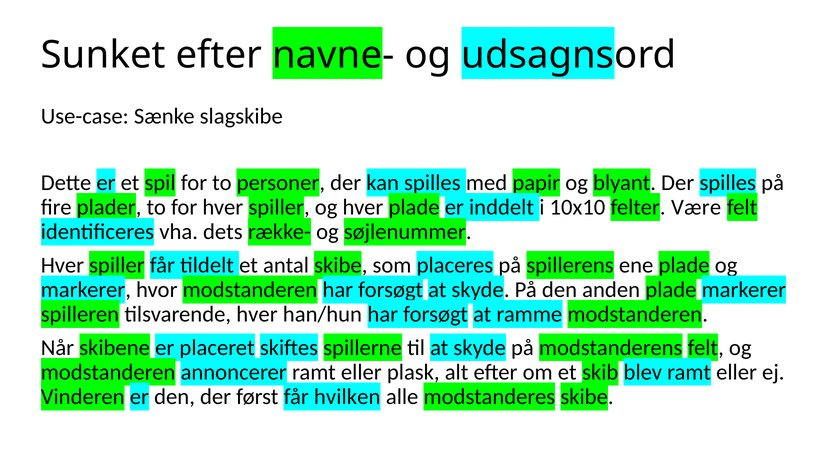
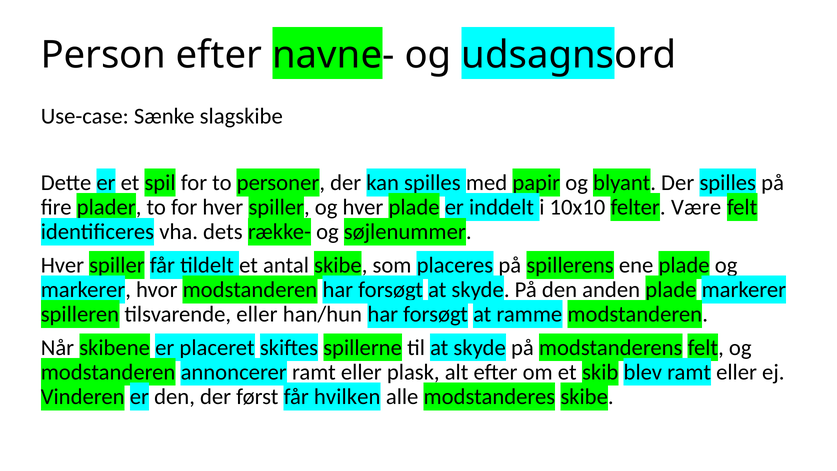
Sunket: Sunket -> Person (103, 55)
tilsvarende hver: hver -> eller (257, 314)
